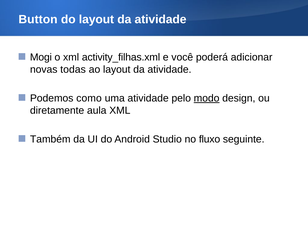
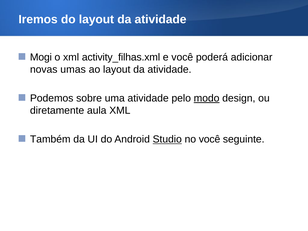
Button: Button -> Iremos (38, 20)
todas: todas -> umas (73, 70)
como: como -> sobre (89, 98)
Studio underline: none -> present (167, 139)
no fluxo: fluxo -> você (210, 139)
